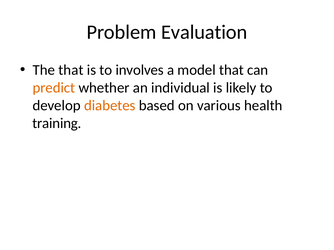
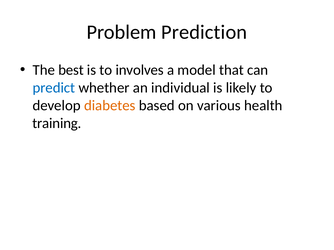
Evaluation: Evaluation -> Prediction (204, 32)
The that: that -> best (71, 70)
predict colour: orange -> blue (54, 88)
